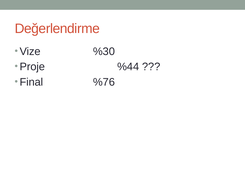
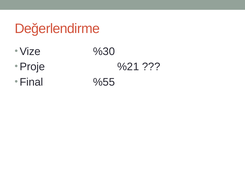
%44: %44 -> %21 (128, 67)
%76: %76 -> %55 (104, 82)
